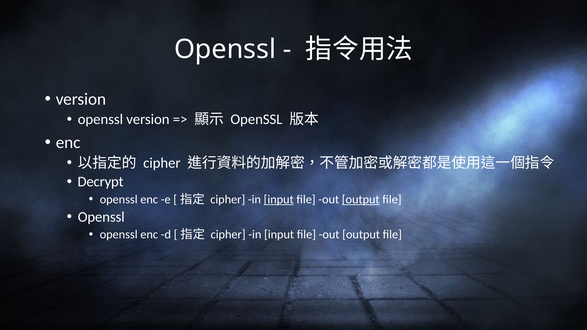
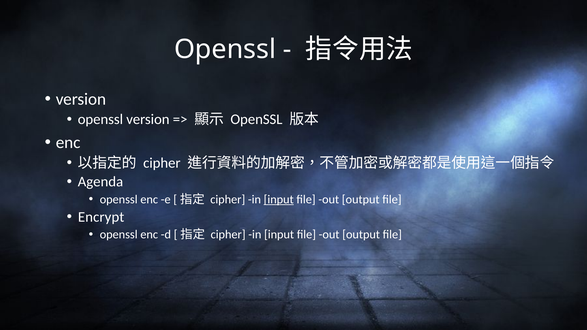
Decrypt: Decrypt -> Agenda (100, 182)
output underline: present -> none (361, 199)
Openssl: Openssl -> Encrypt (101, 217)
